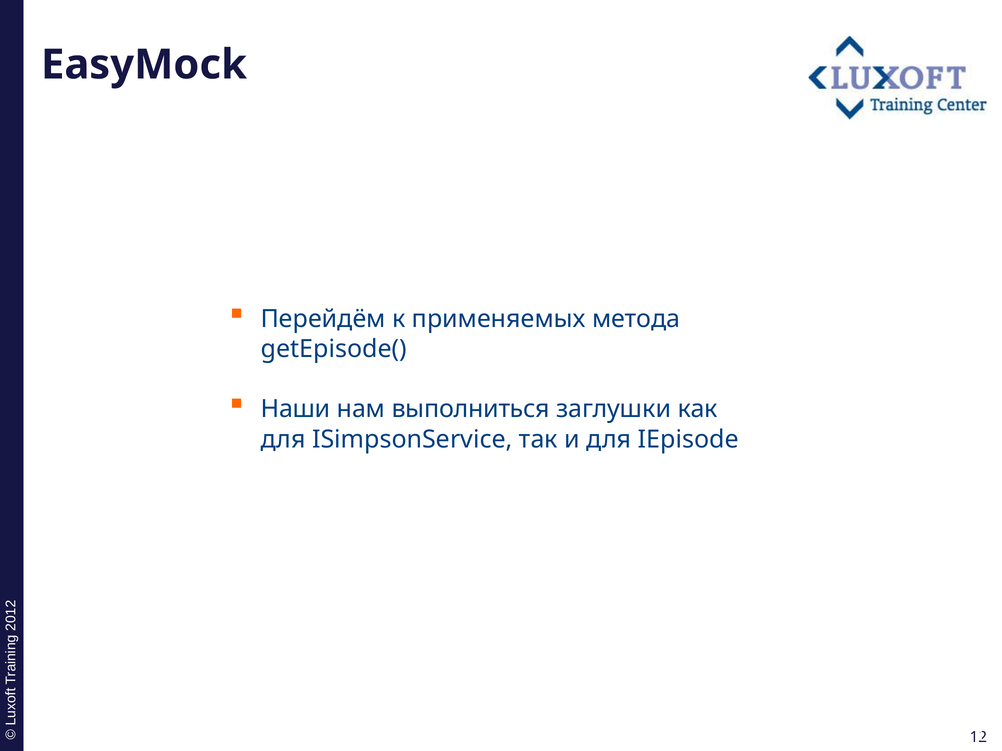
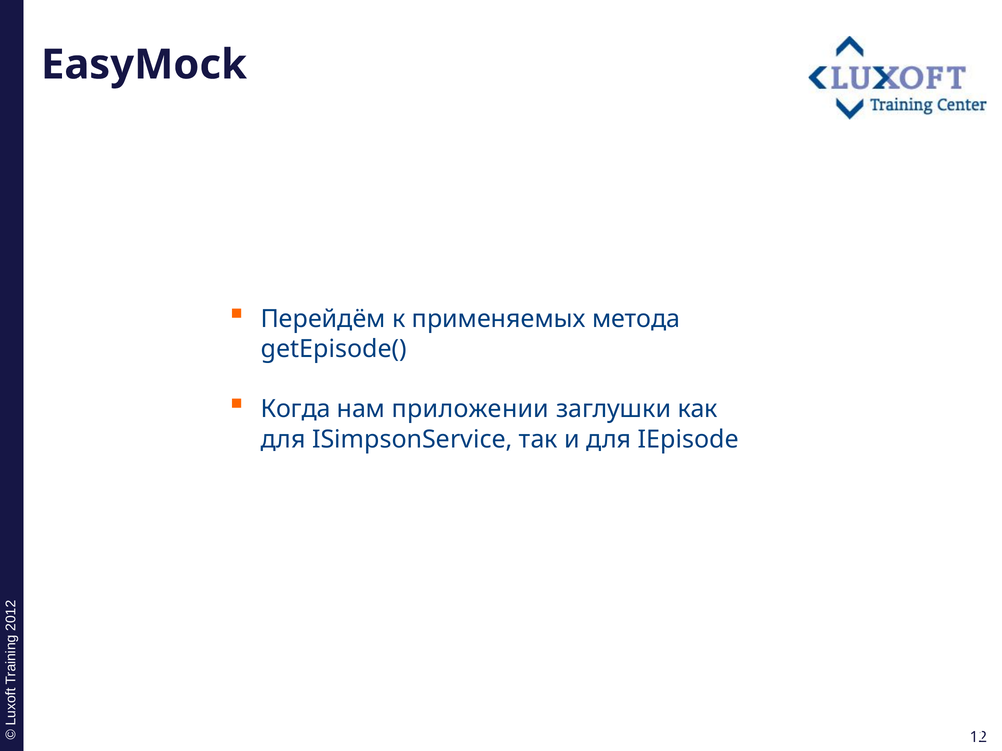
Наши: Наши -> Когда (296, 409)
выполниться: выполниться -> приложении (470, 409)
